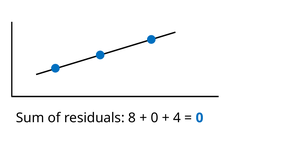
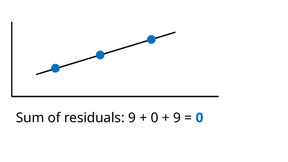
residuals 8: 8 -> 9 (132, 118)
4: 4 -> 9 (177, 118)
